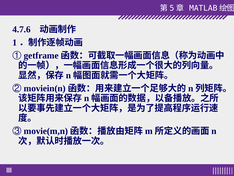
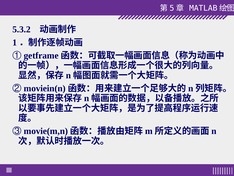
4.7.6: 4.7.6 -> 5.3.2 (22, 29)
